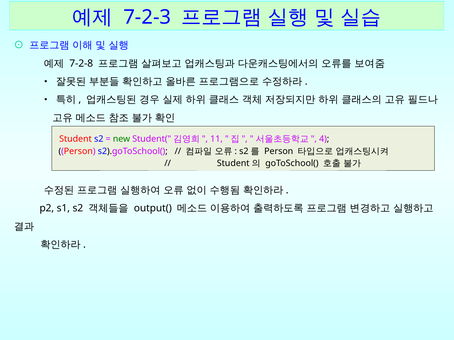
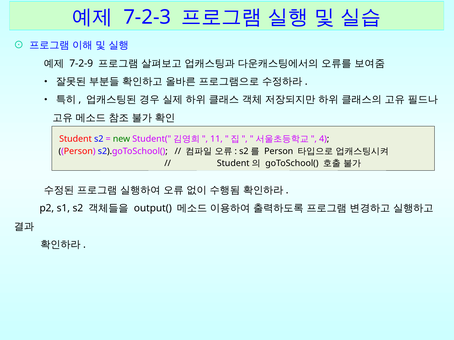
7-2-8: 7-2-8 -> 7-2-9 (81, 64)
